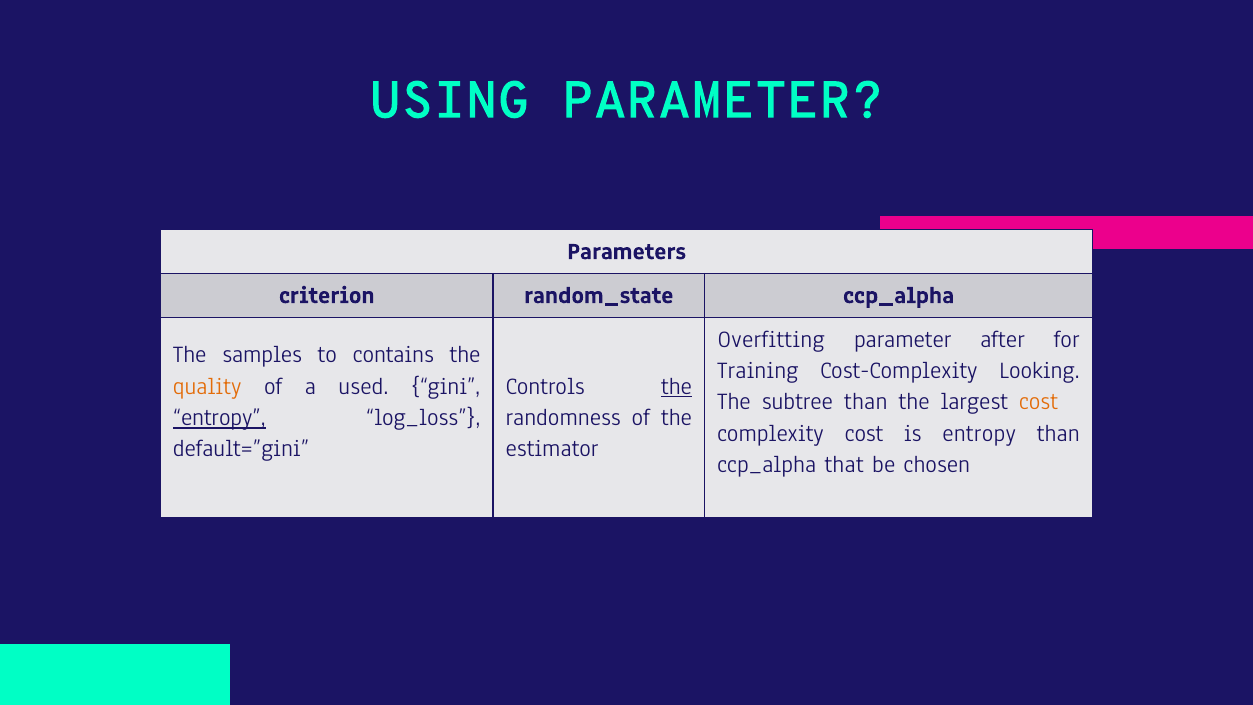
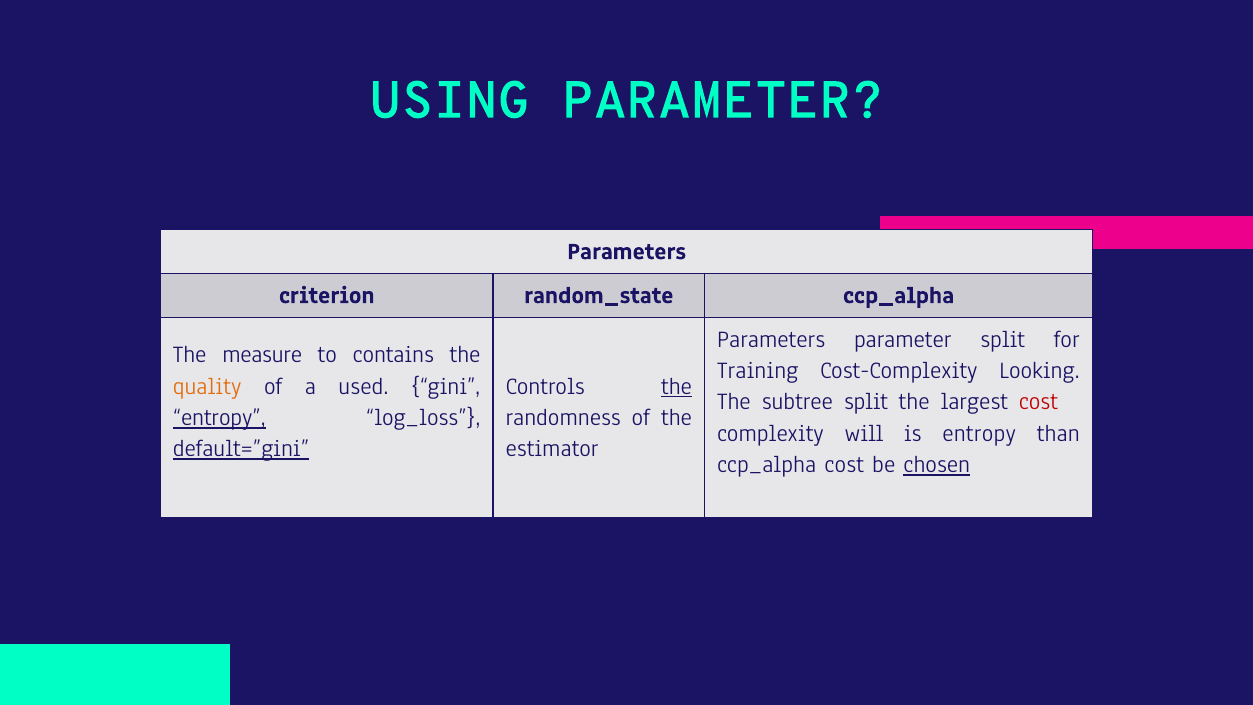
Overfitting: Overfitting -> Parameters (771, 339)
parameter after: after -> split (1003, 339)
samples: samples -> measure (262, 355)
subtree than: than -> split (866, 402)
cost colour: orange -> red (1038, 402)
complexity cost: cost -> will (864, 433)
default=”gini underline: none -> present (241, 449)
that: that -> cost (844, 464)
chosen underline: none -> present (937, 464)
